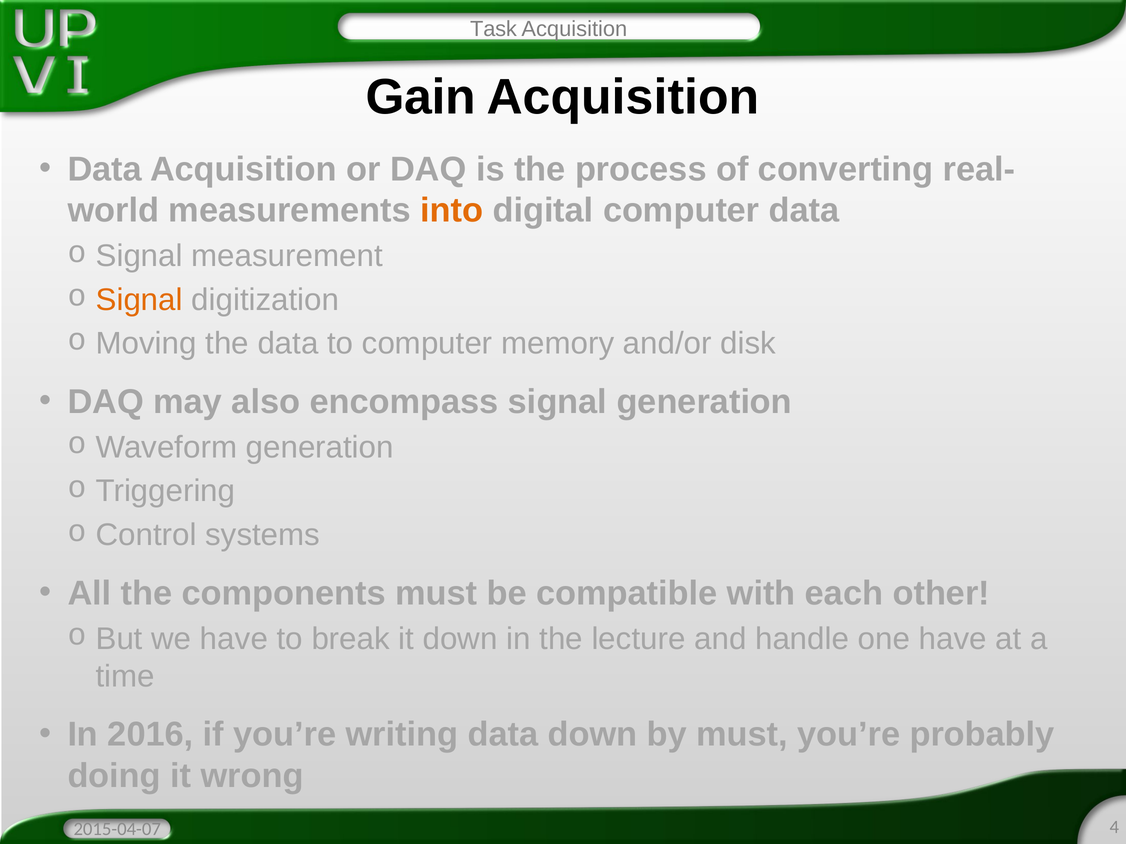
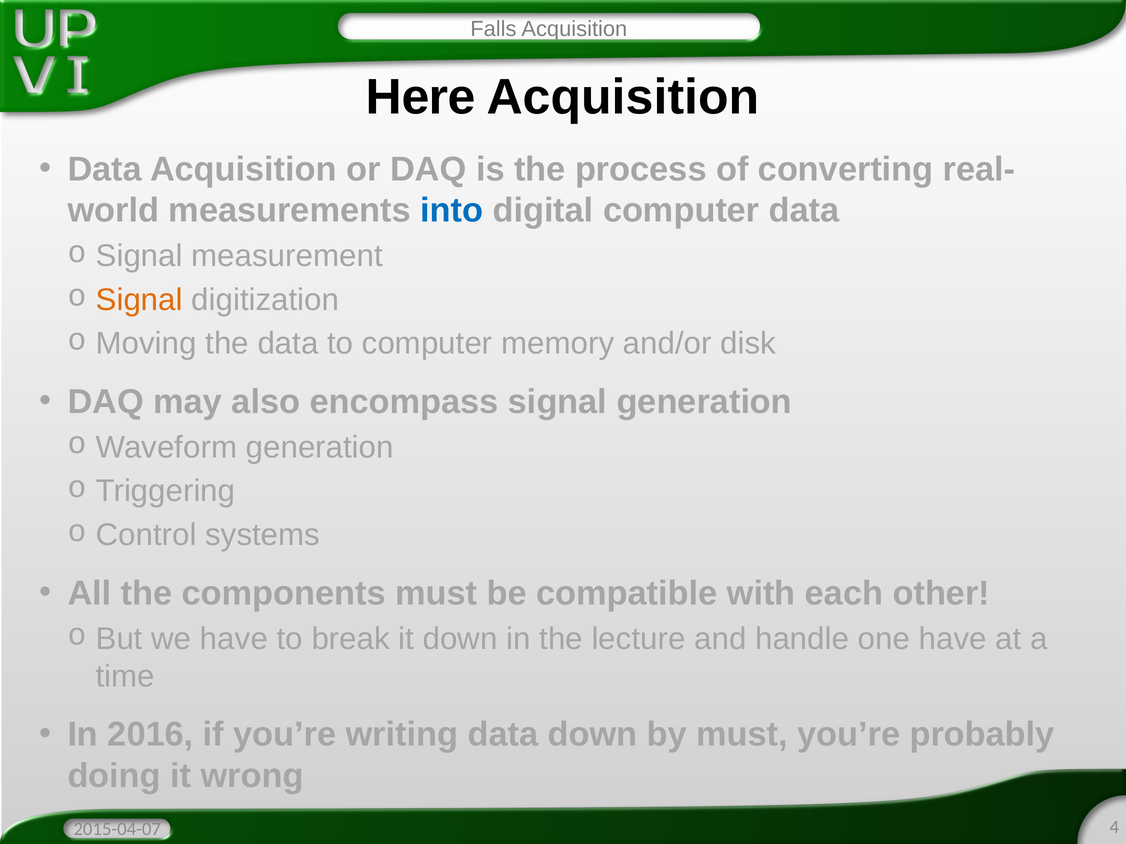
Task: Task -> Falls (493, 29)
Gain: Gain -> Here (421, 97)
into colour: orange -> blue (452, 211)
